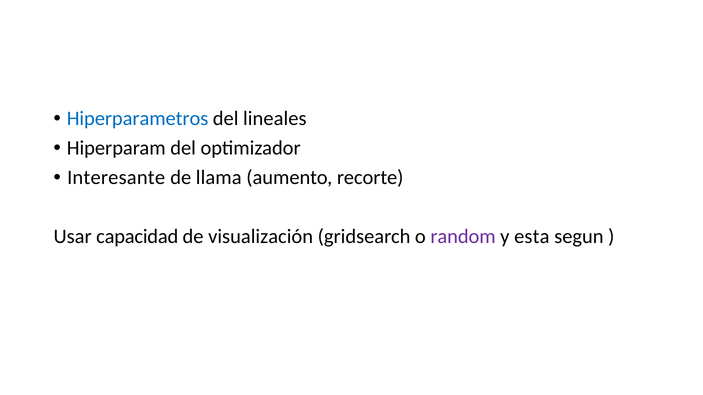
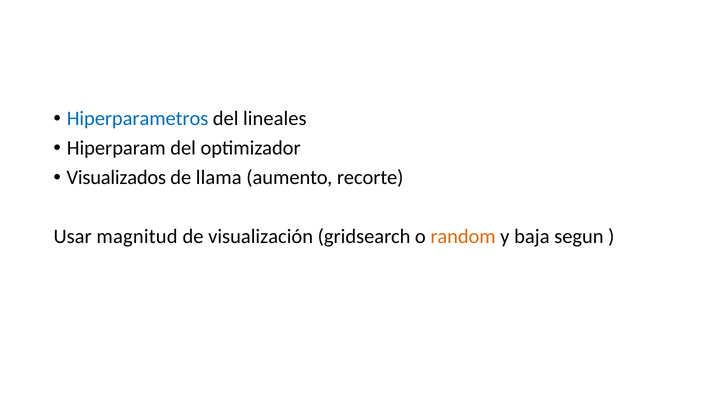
Interesante: Interesante -> Visualizados (116, 178)
capacidad: capacidad -> magnitud (137, 237)
random colour: purple -> orange (463, 237)
esta: esta -> baja (532, 237)
